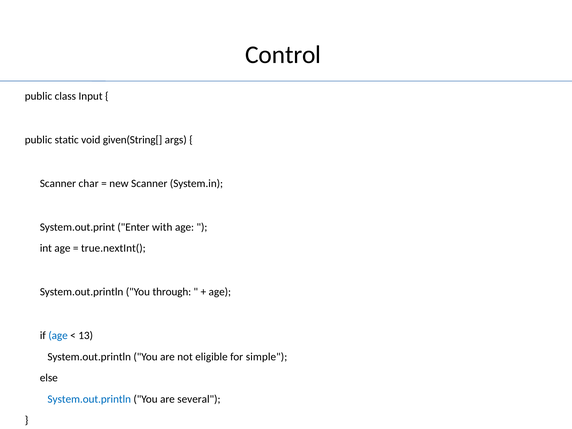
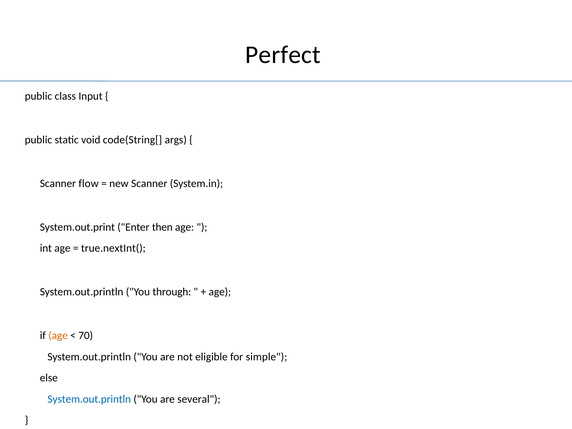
Control: Control -> Perfect (283, 55)
given(String[: given(String[ -> code(String[ (132, 140)
char: char -> flow (89, 183)
with: with -> then (162, 227)
age colour: blue -> orange (58, 336)
13: 13 -> 70 (86, 336)
